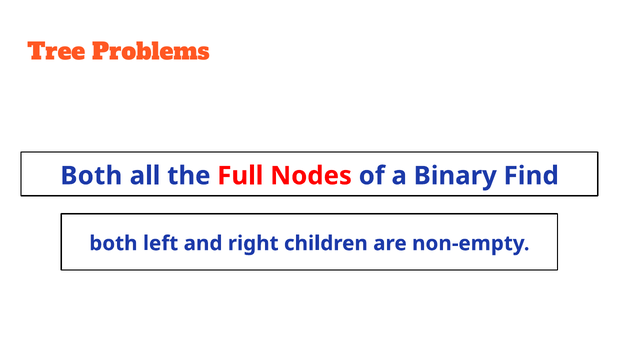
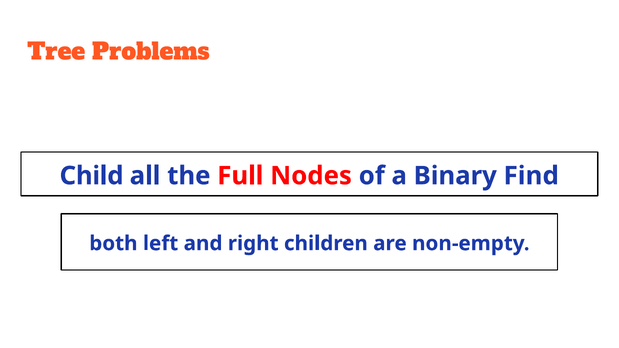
Both: Both -> Child (92, 176)
